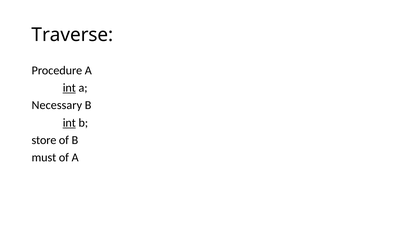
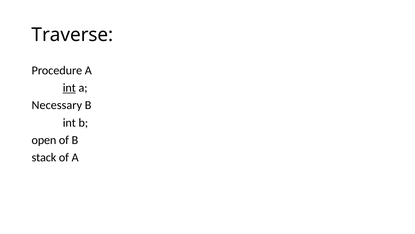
int underline: present -> none (69, 122)
store: store -> open (44, 140)
must: must -> stack (44, 157)
